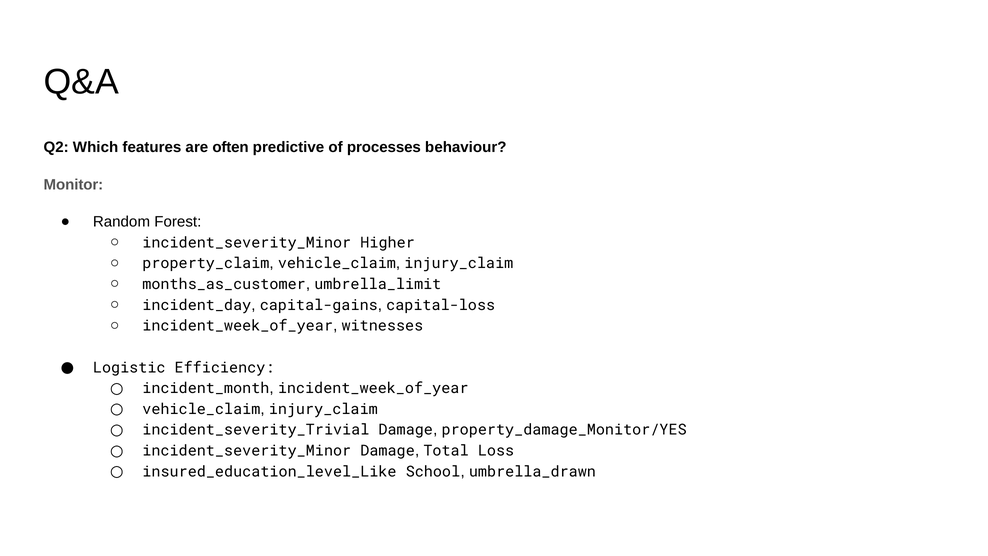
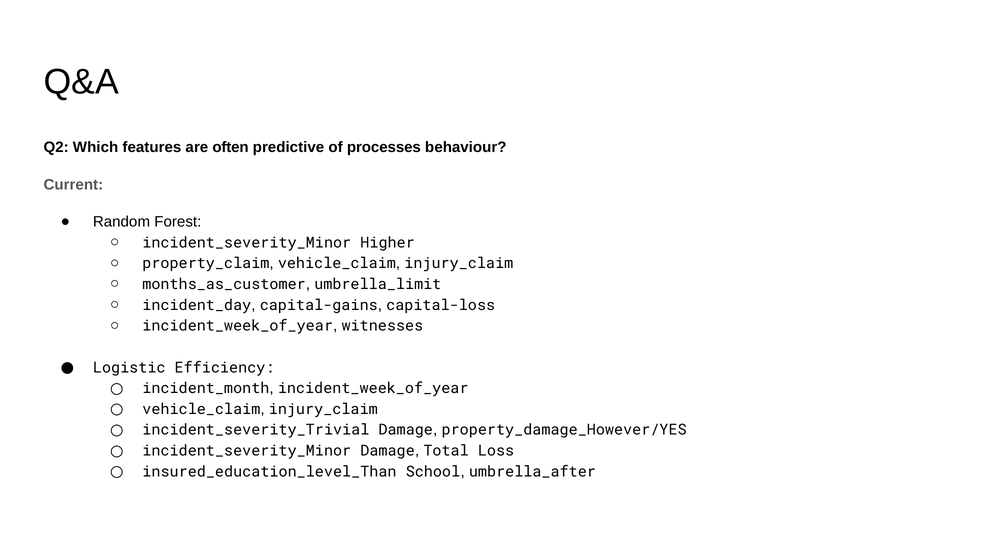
Monitor: Monitor -> Current (73, 184)
property_damage_Monitor/YES: property_damage_Monitor/YES -> property_damage_However/YES (564, 430)
insured_education_level_Like: insured_education_level_Like -> insured_education_level_Than (269, 471)
umbrella_drawn: umbrella_drawn -> umbrella_after (532, 471)
